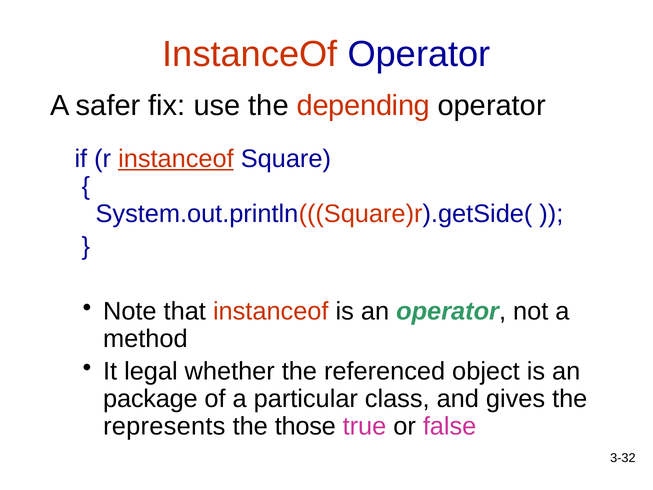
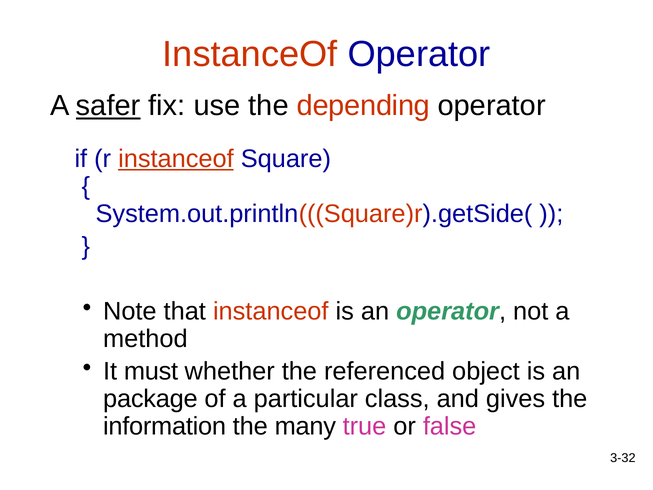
safer underline: none -> present (108, 106)
legal: legal -> must (151, 371)
represents: represents -> information (165, 426)
those: those -> many (305, 426)
